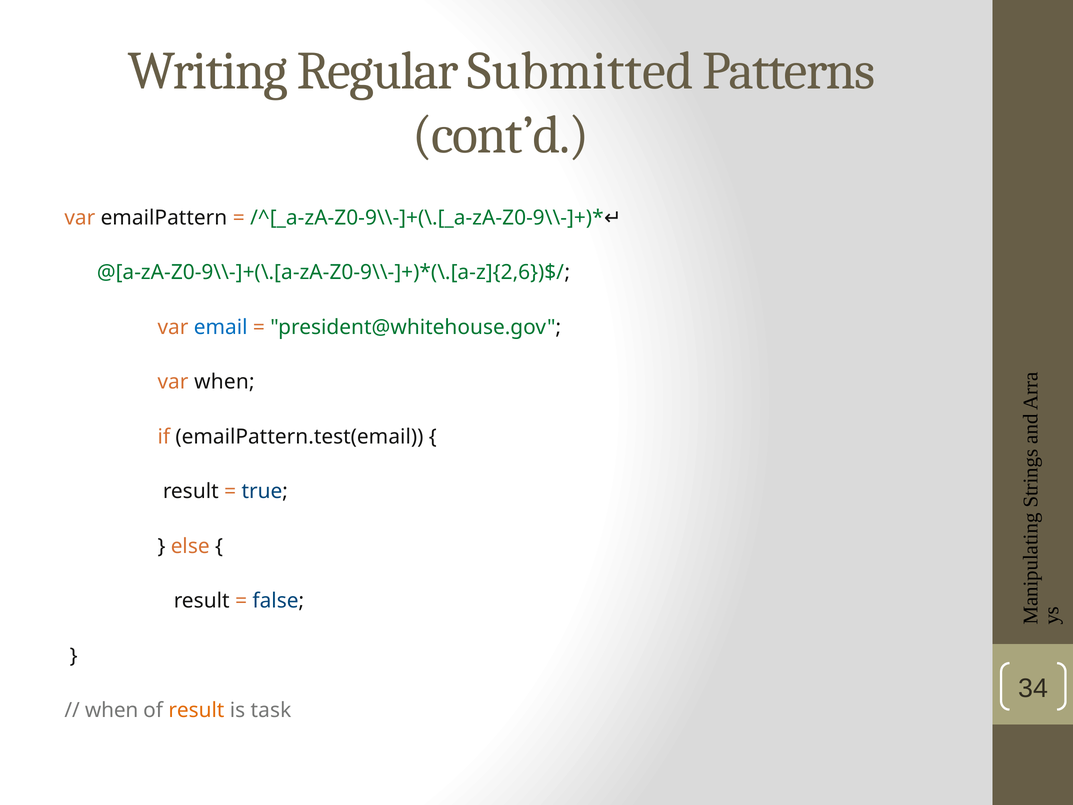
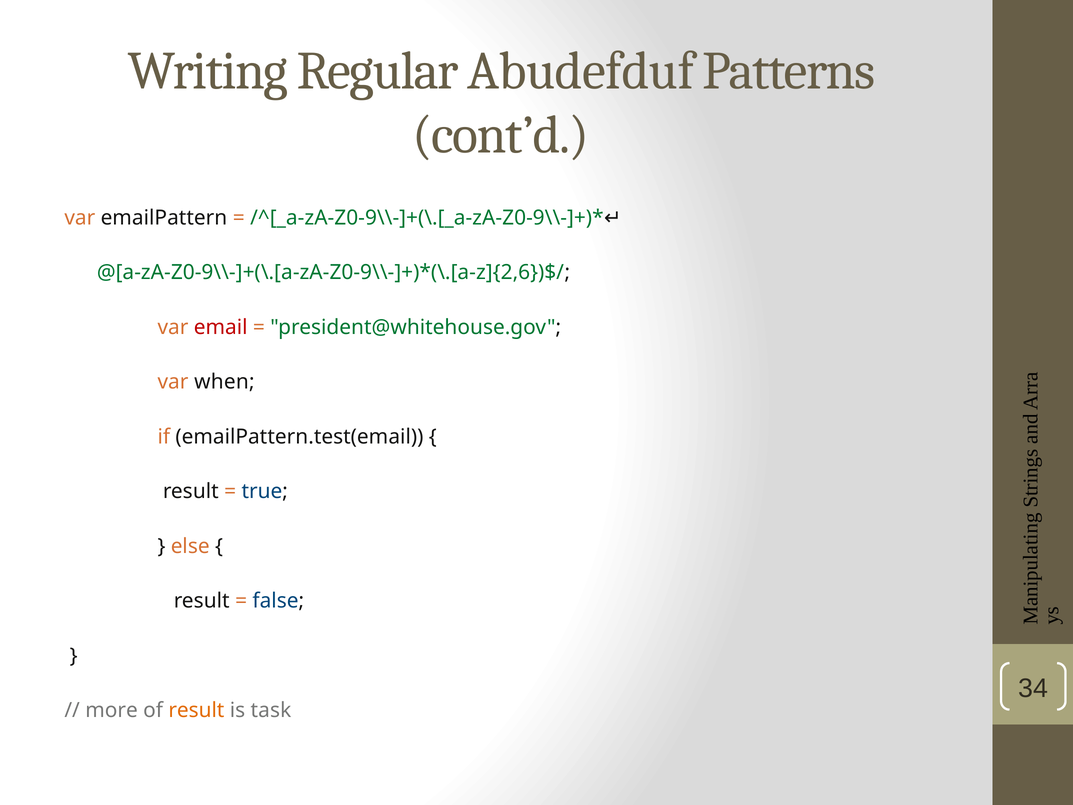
Submitted: Submitted -> Abudefduf (581, 71)
email colour: blue -> red (221, 327)
when: when -> more (112, 710)
